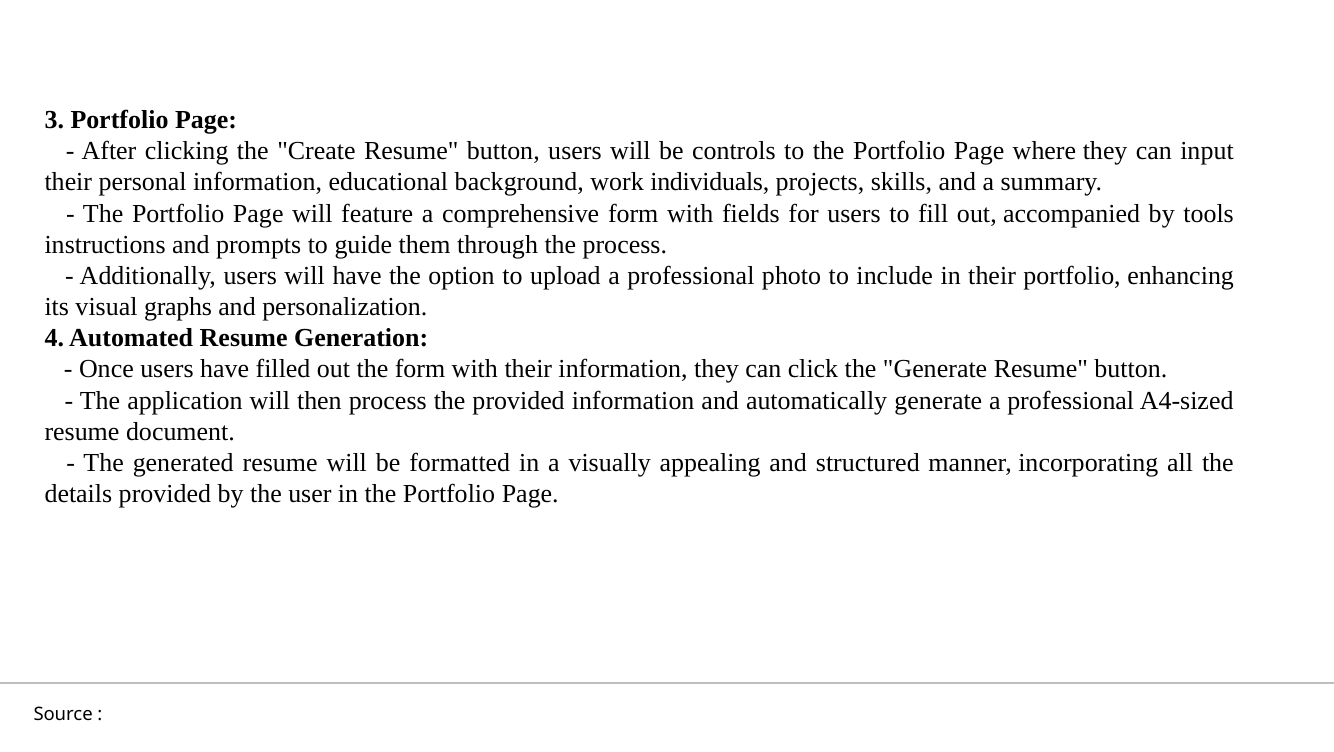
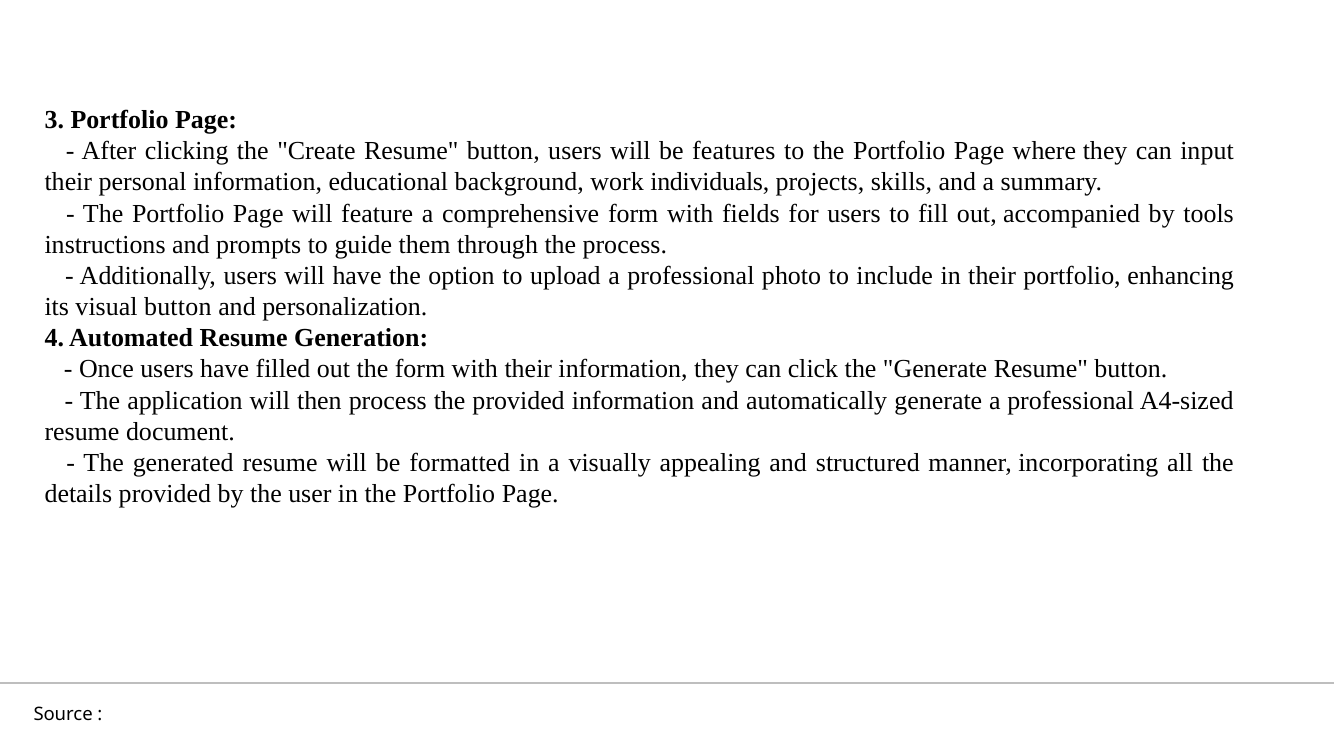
controls: controls -> features (734, 151)
visual graphs: graphs -> button (178, 307)
